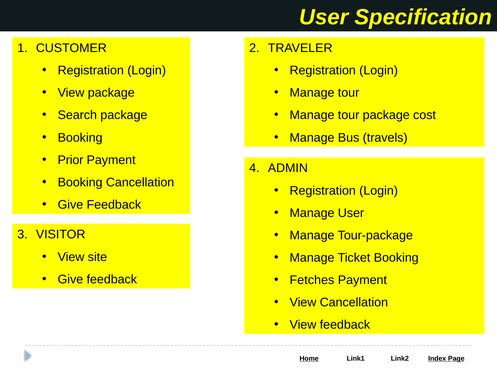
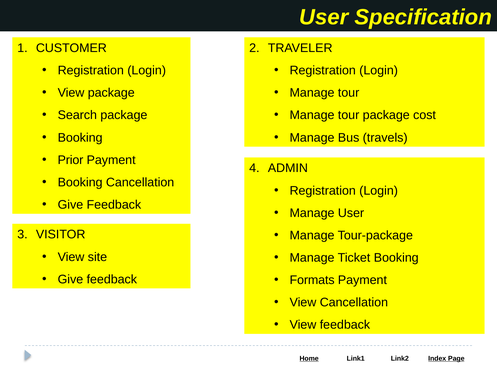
Fetches: Fetches -> Formats (312, 280)
